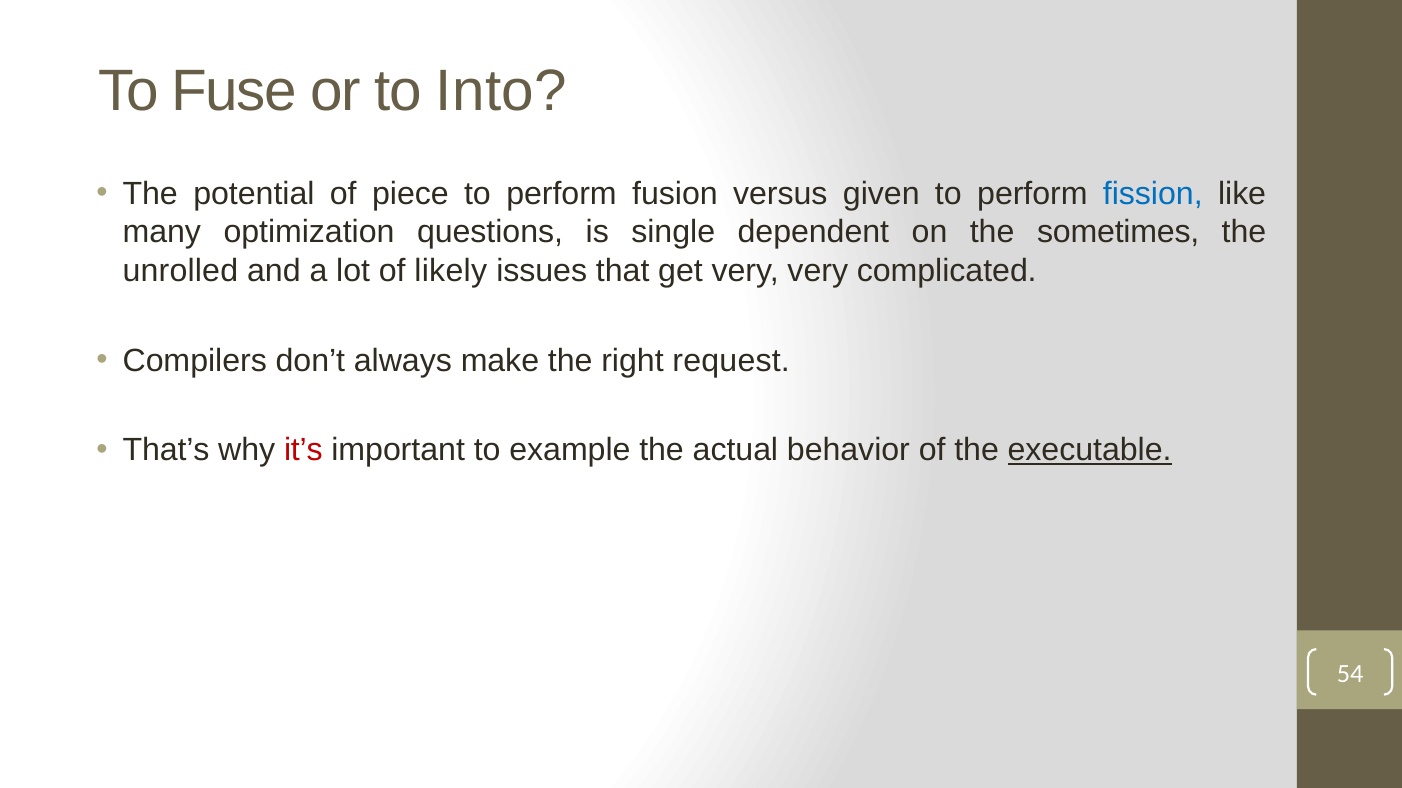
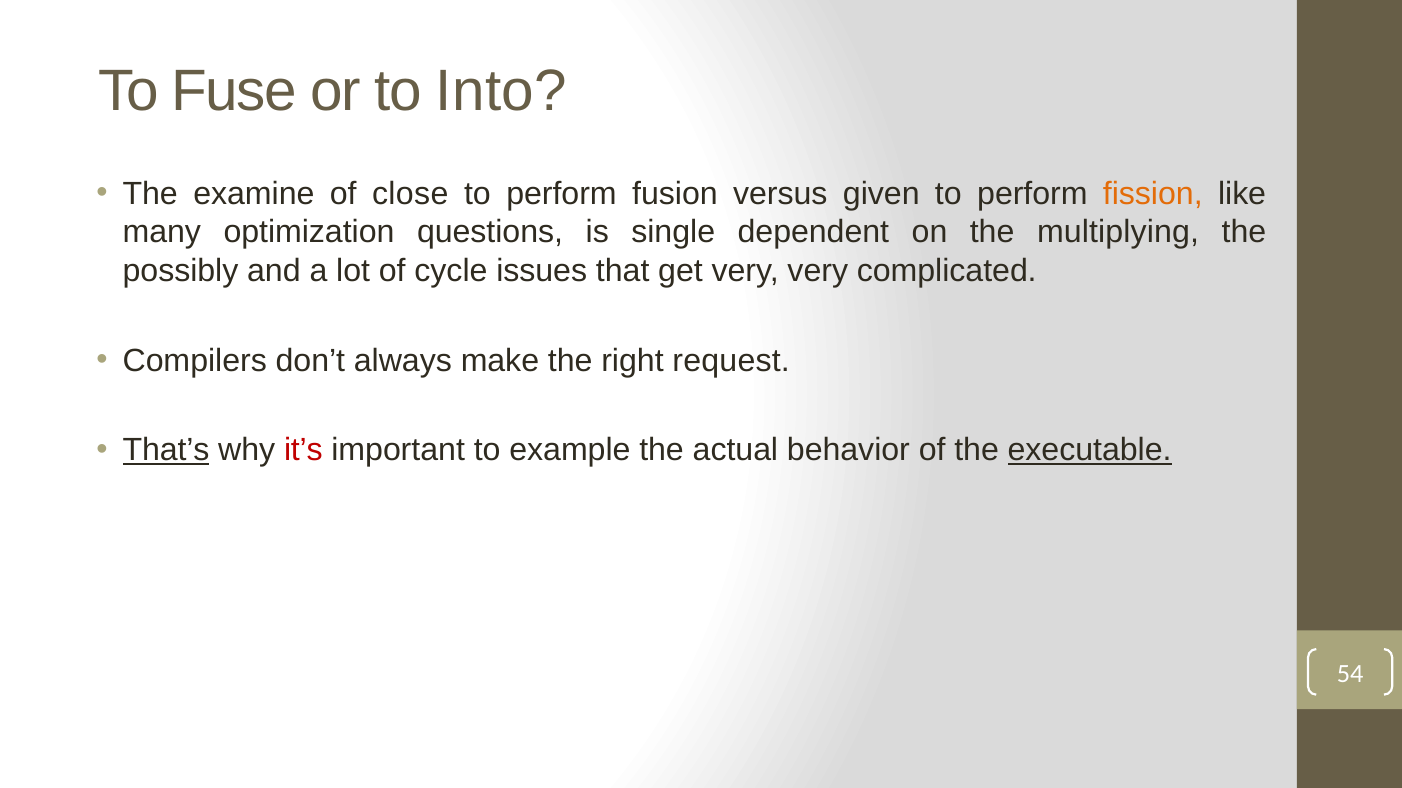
potential: potential -> examine (254, 194)
piece: piece -> close (410, 194)
fission colour: blue -> orange (1153, 194)
sometimes: sometimes -> multiplying (1118, 232)
unrolled: unrolled -> possibly (181, 271)
likely: likely -> cycle (451, 271)
That’s underline: none -> present (166, 451)
